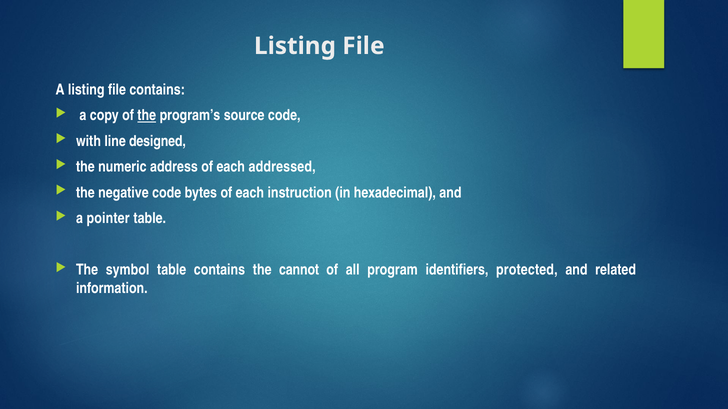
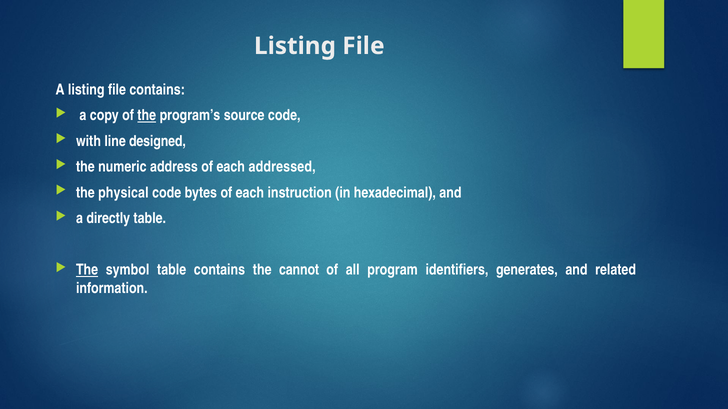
negative: negative -> physical (123, 193)
pointer: pointer -> directly (108, 219)
The underline: none -> present (87, 270)
protected: protected -> generates (527, 270)
